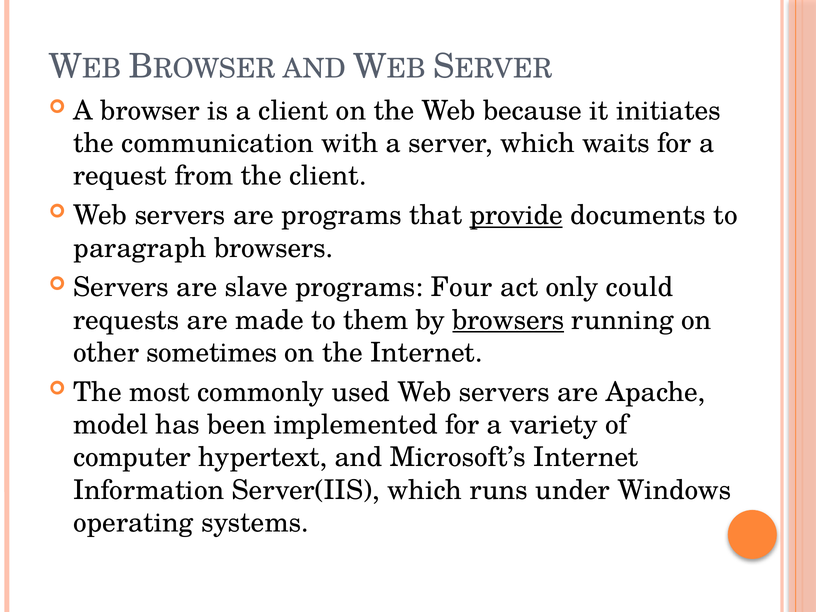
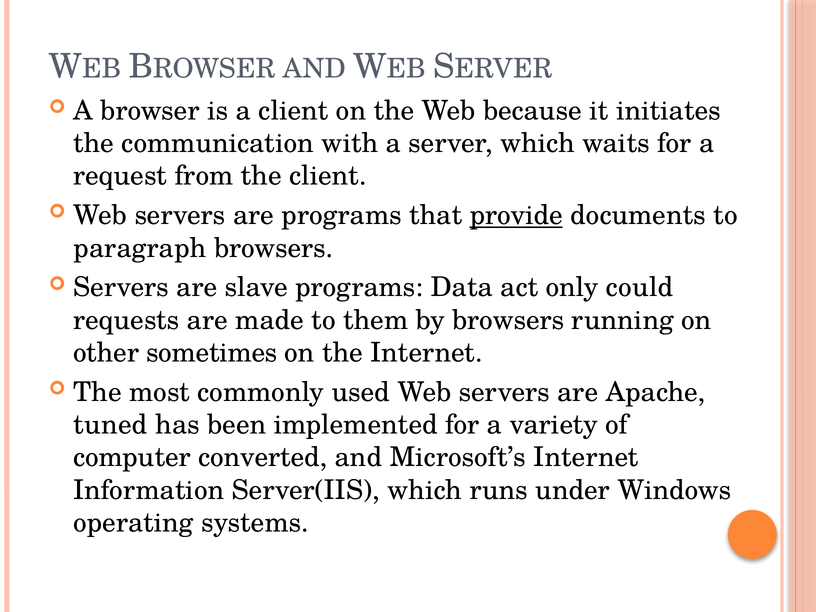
Four: Four -> Data (462, 287)
browsers underline: present -> none (508, 320)
model: model -> tuned (110, 425)
hypertext: hypertext -> converted (263, 457)
